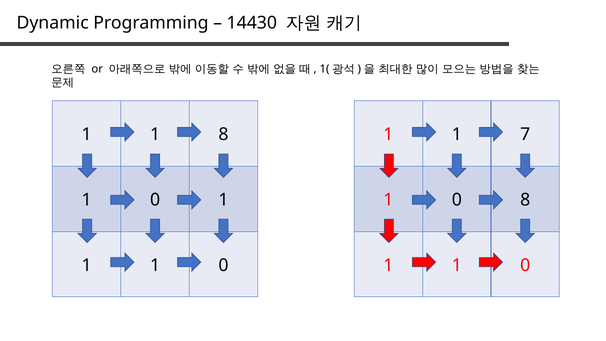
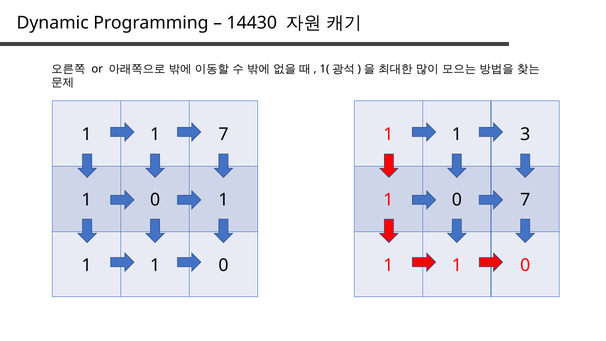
1 8: 8 -> 7 (223, 135)
7: 7 -> 3 (525, 135)
0 8: 8 -> 7 (525, 200)
